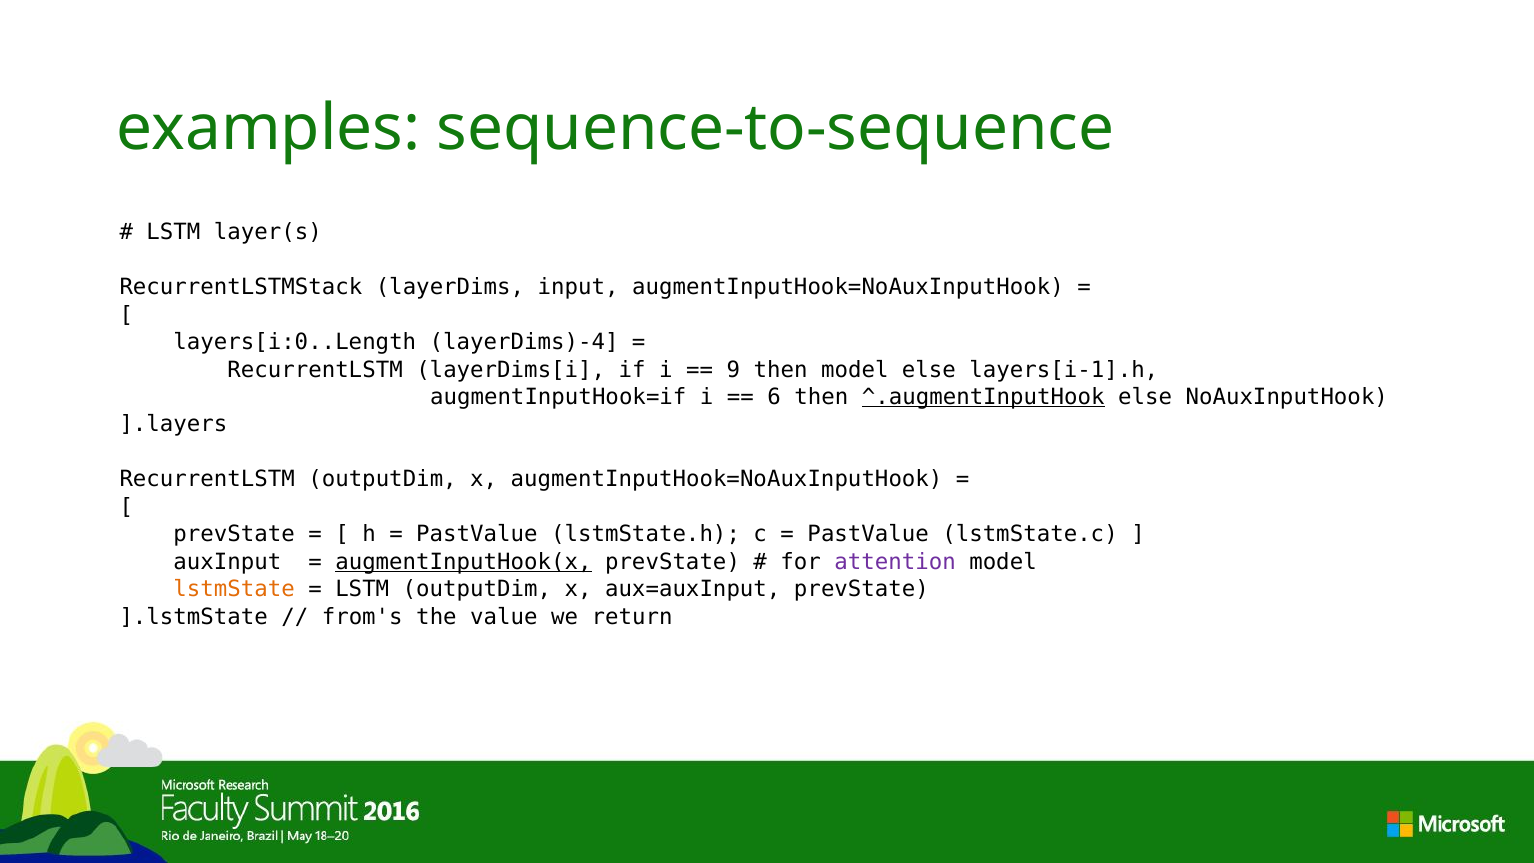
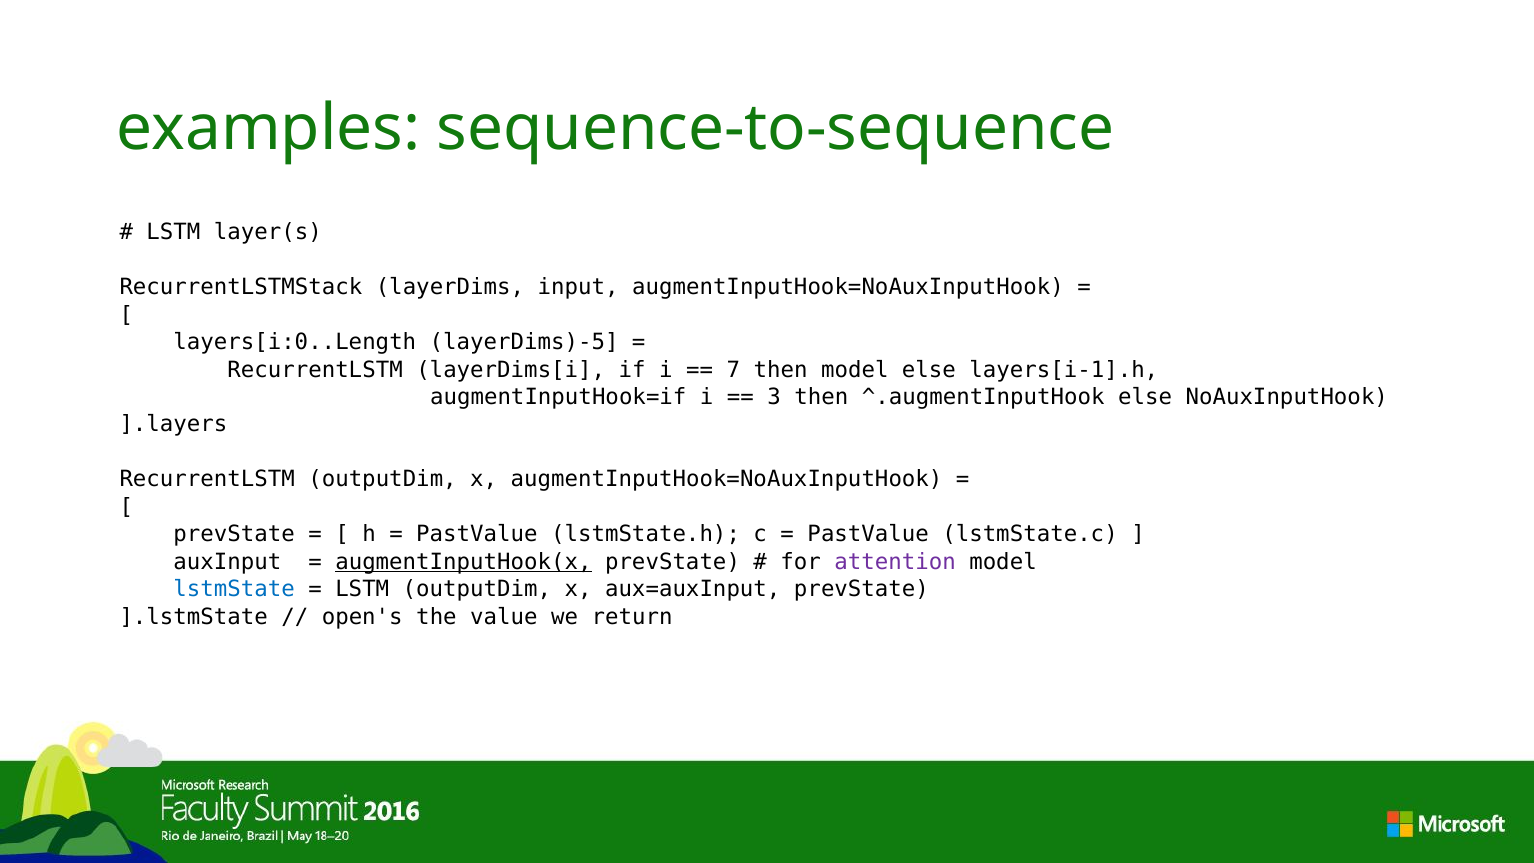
layerDims)-4: layerDims)-4 -> layerDims)-5 (524, 342)
9: 9 -> 7 (733, 370)
6: 6 -> 3 (774, 397)
^.augmentInputHook underline: present -> none (983, 397)
lstmState colour: orange -> blue (234, 589)
from's: from's -> open's (362, 617)
